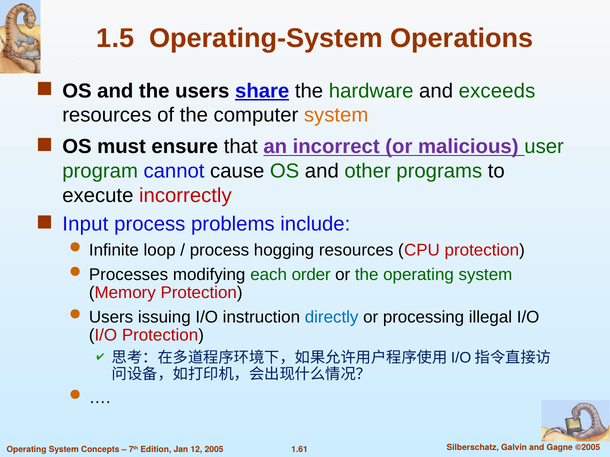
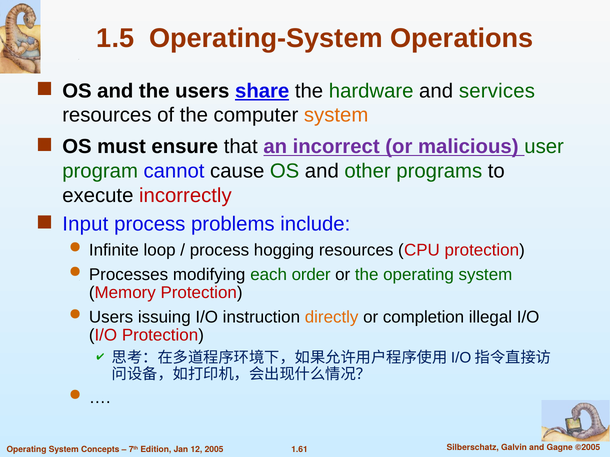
exceeds: exceeds -> services (497, 91)
directly colour: blue -> orange (332, 317)
processing: processing -> completion (424, 317)
